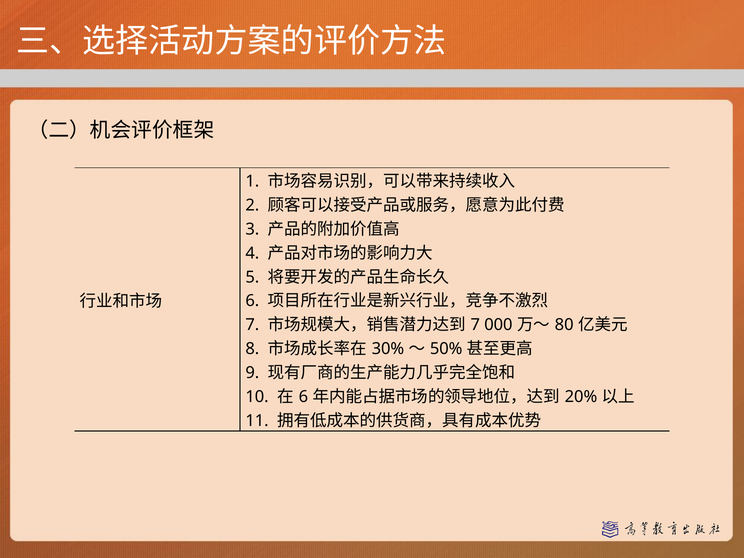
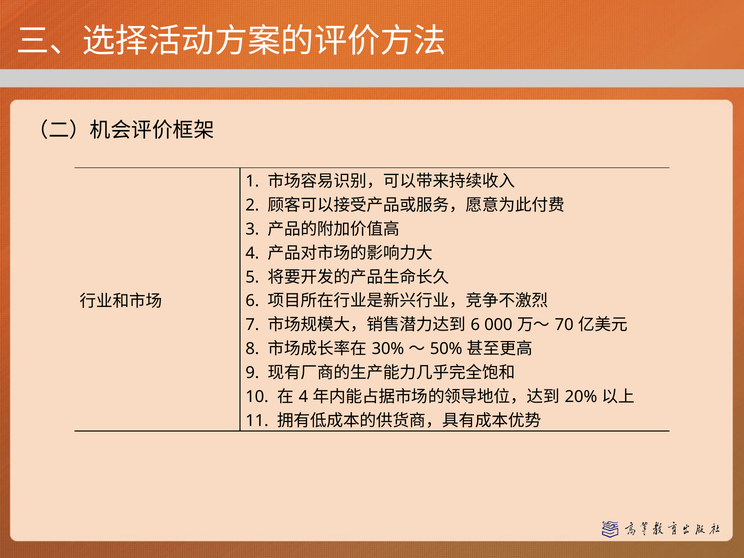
7: 7 -> 6 (475, 325)
80: 80 -> 70 (564, 325)
6: 6 -> 4 (303, 397)
